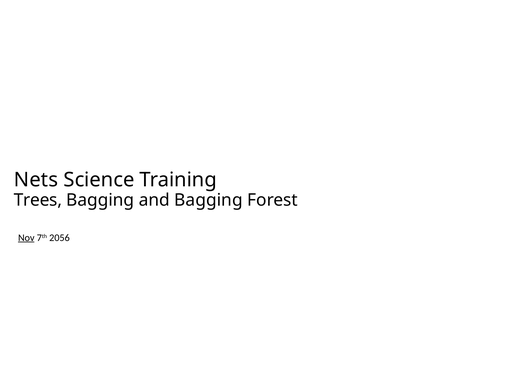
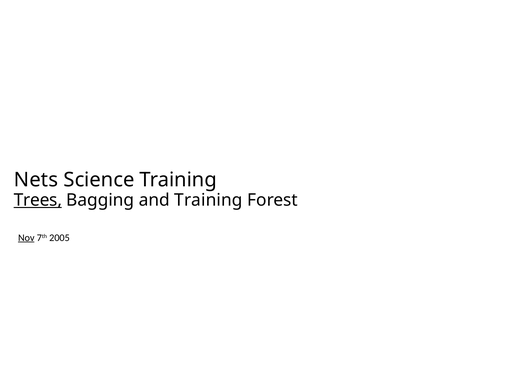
Trees underline: none -> present (38, 200)
and Bagging: Bagging -> Training (208, 200)
2056: 2056 -> 2005 (59, 237)
